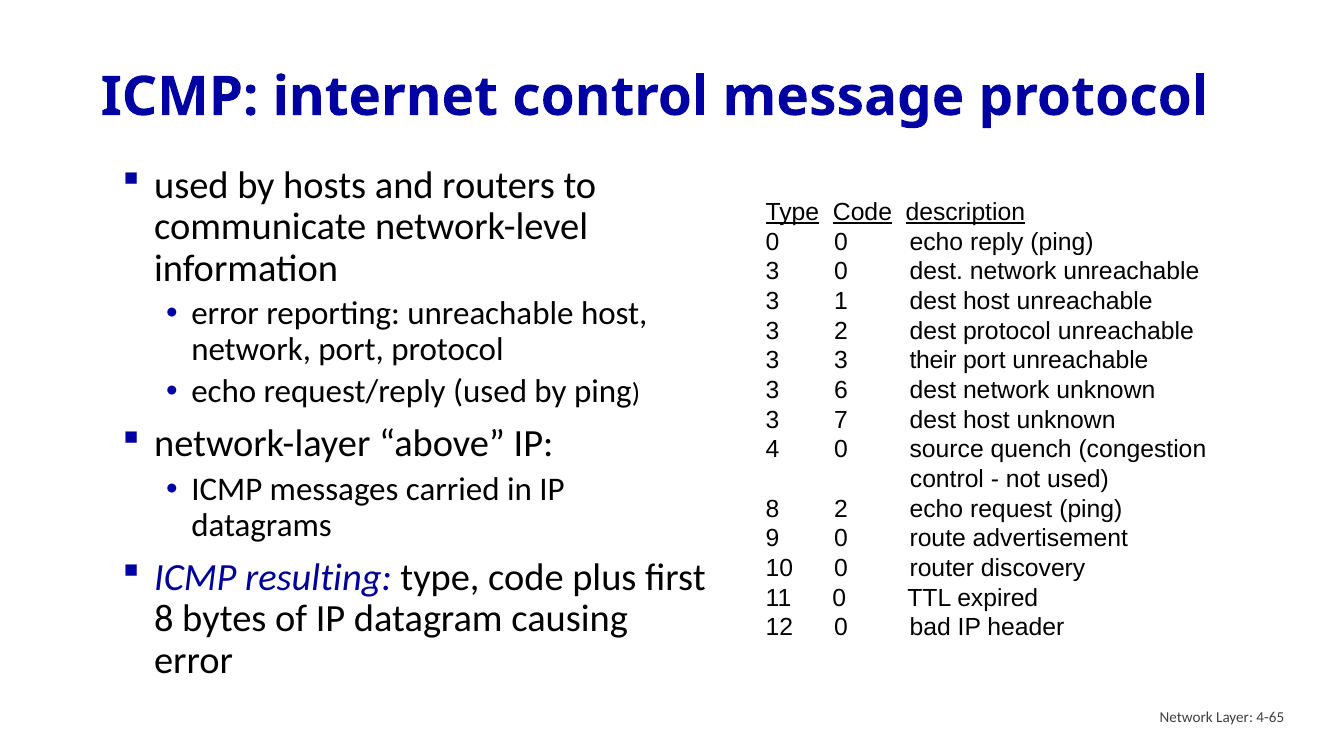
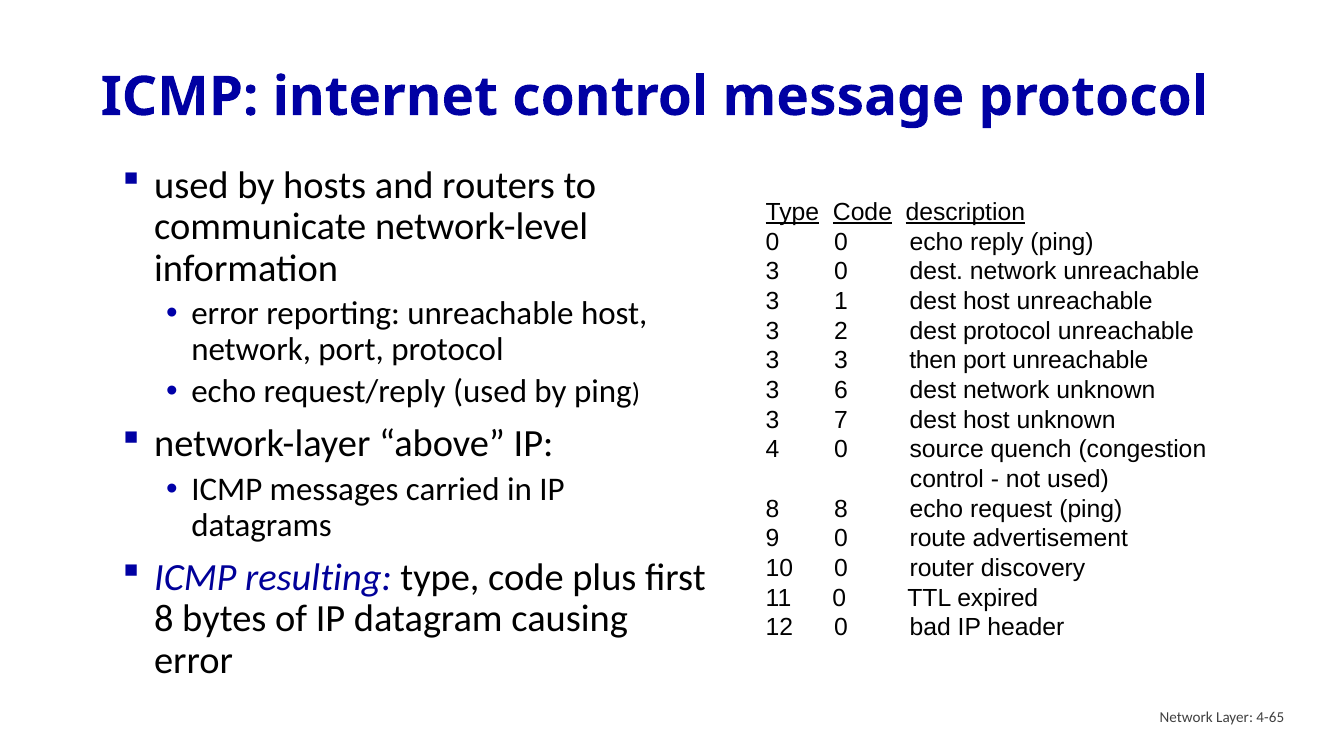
their: their -> then (933, 361)
8 2: 2 -> 8 (841, 509)
